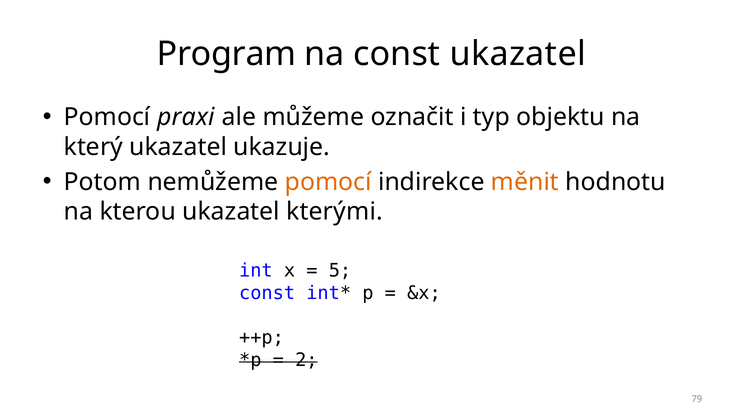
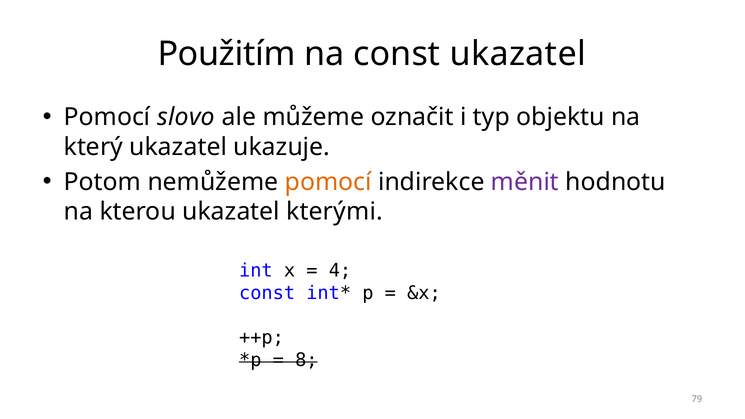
Program: Program -> Použitím (227, 54)
praxi: praxi -> slovo (186, 117)
měnit colour: orange -> purple (525, 182)
5: 5 -> 4 (340, 271)
2: 2 -> 8 (306, 360)
